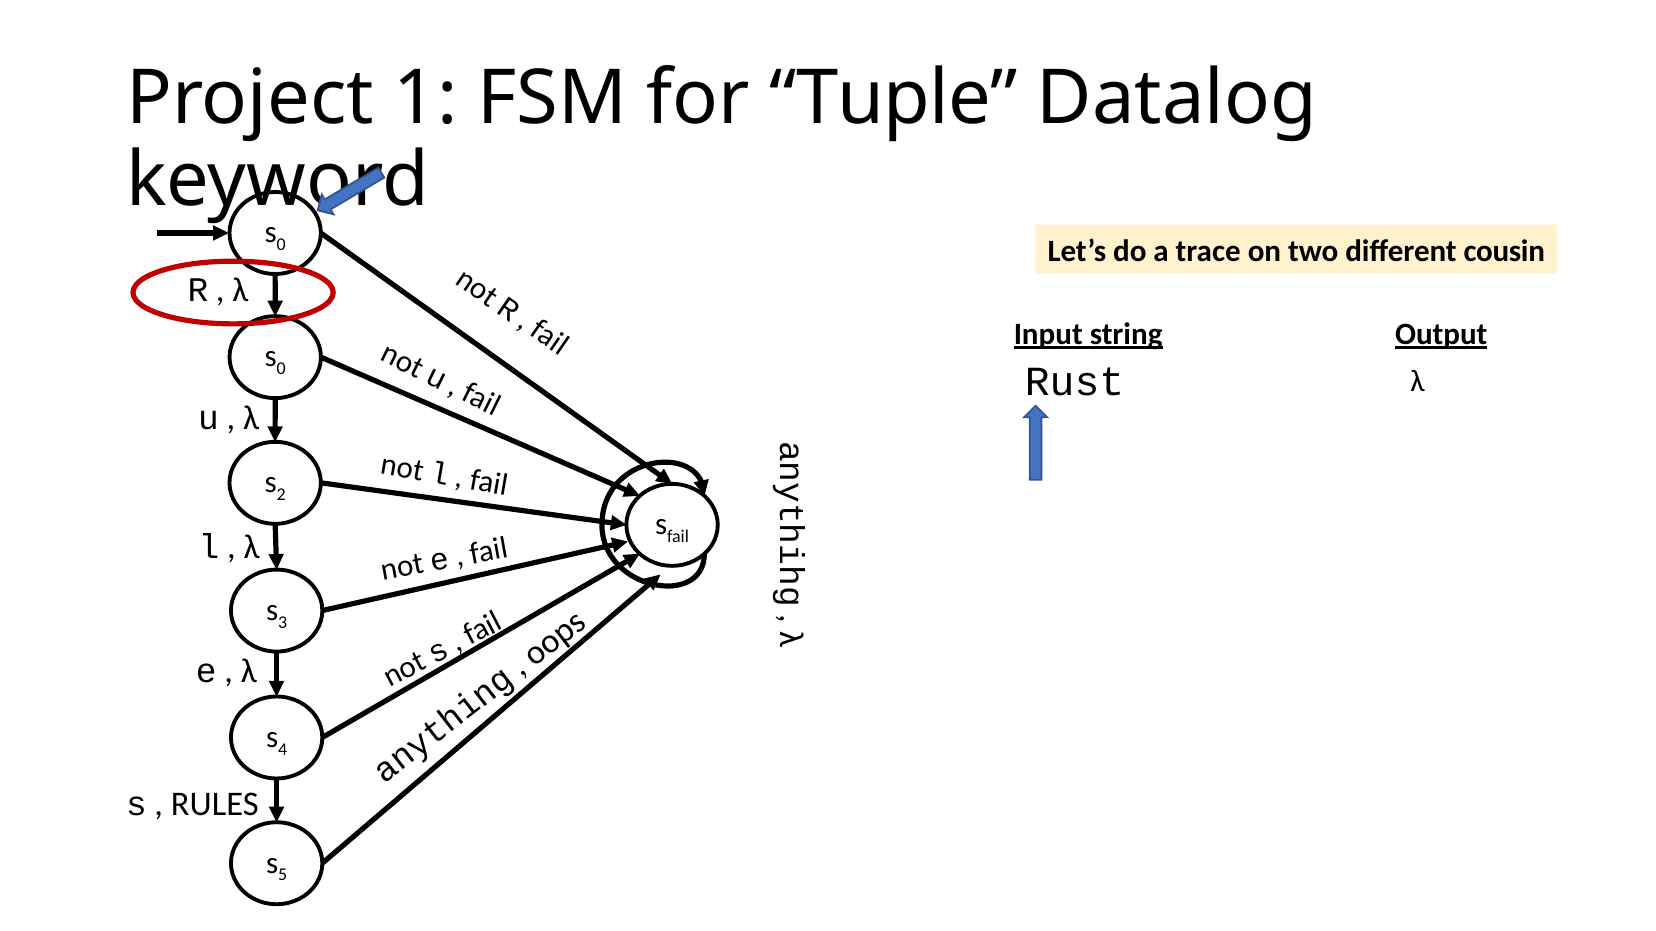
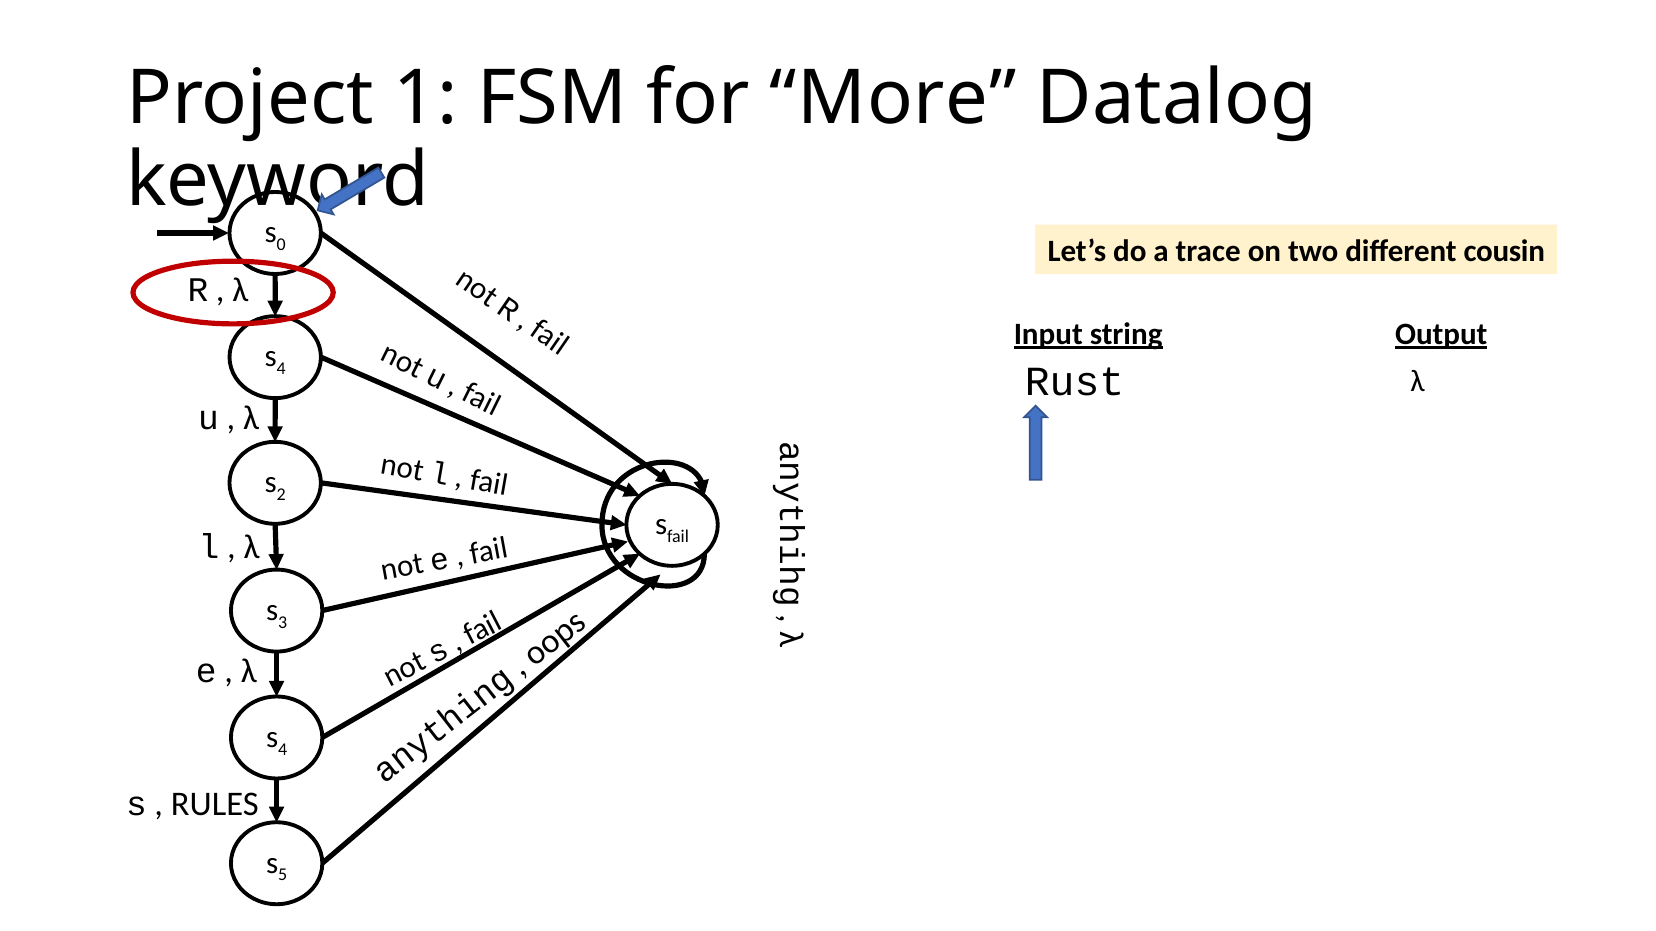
Tuple: Tuple -> More (893, 98)
0: 0 -> 4 (281, 369)
